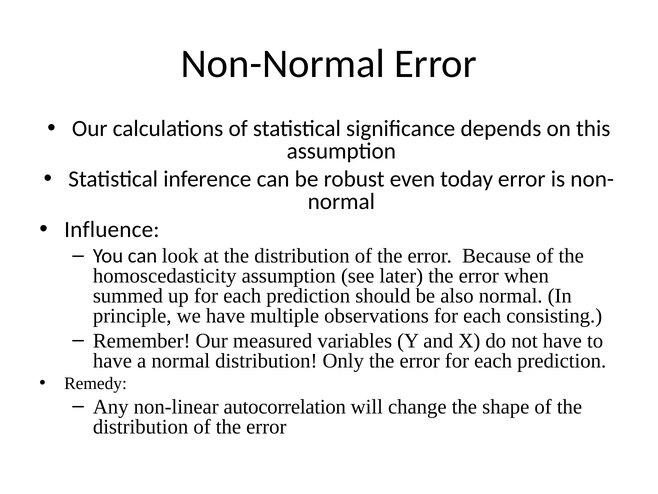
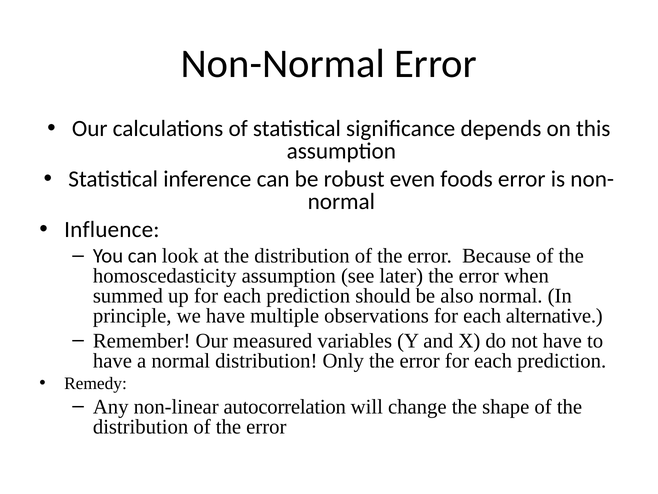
today: today -> foods (467, 179)
consisting: consisting -> alternative (554, 315)
